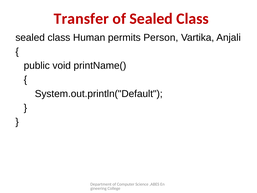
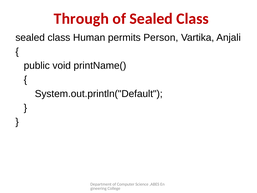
Transfer: Transfer -> Through (81, 19)
